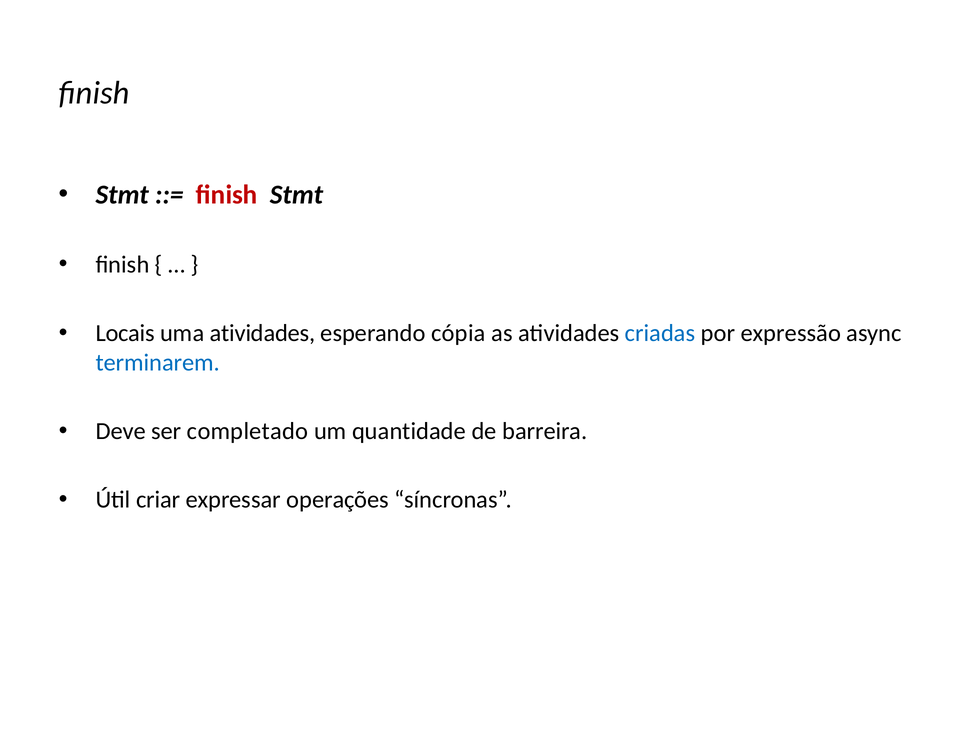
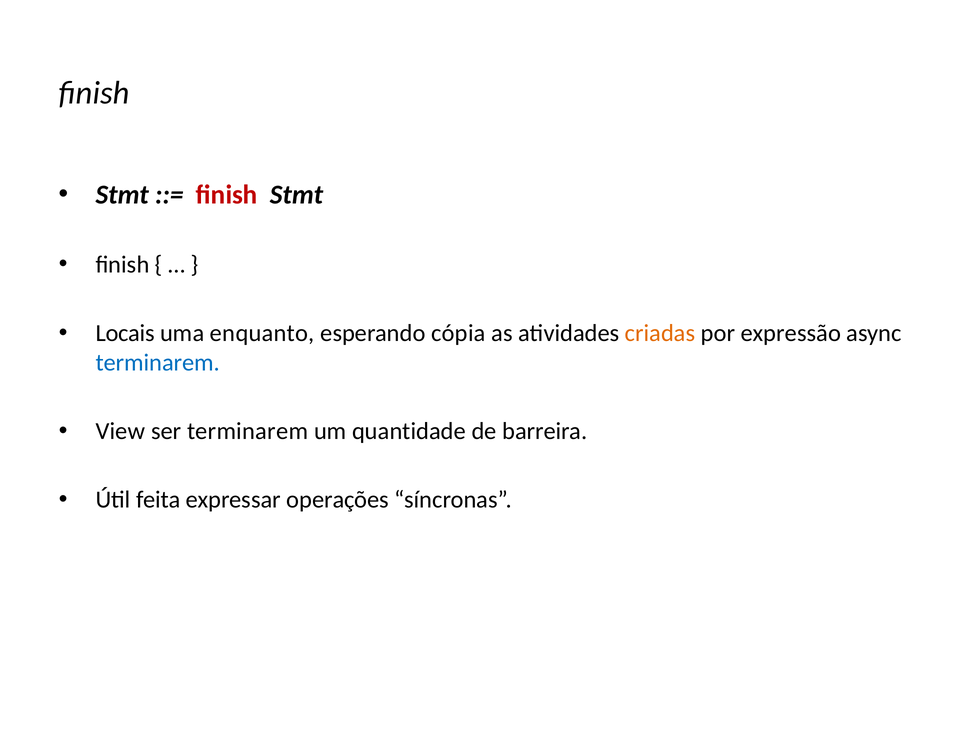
uma atividades: atividades -> enquanto (262, 333)
criadas colour: blue -> orange (660, 333)
Deve: Deve -> View (120, 431)
ser completado: completado -> terminarem (248, 431)
criar: criar -> feita (158, 500)
